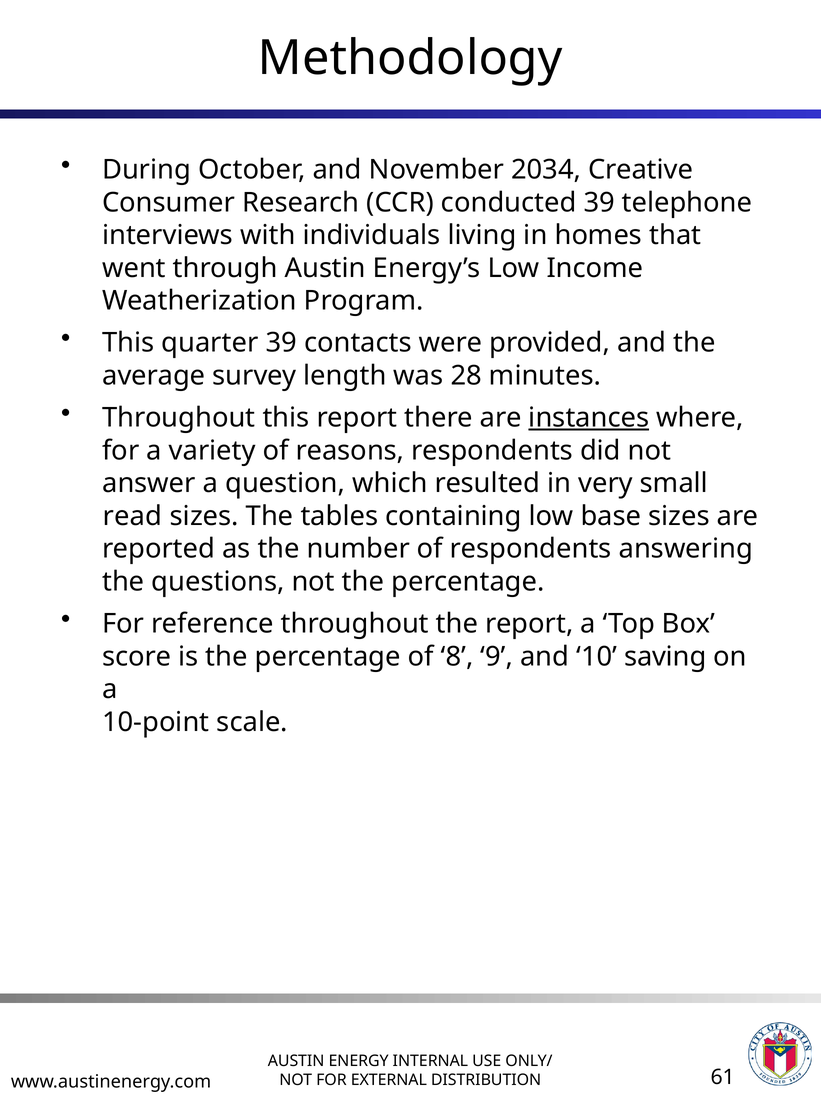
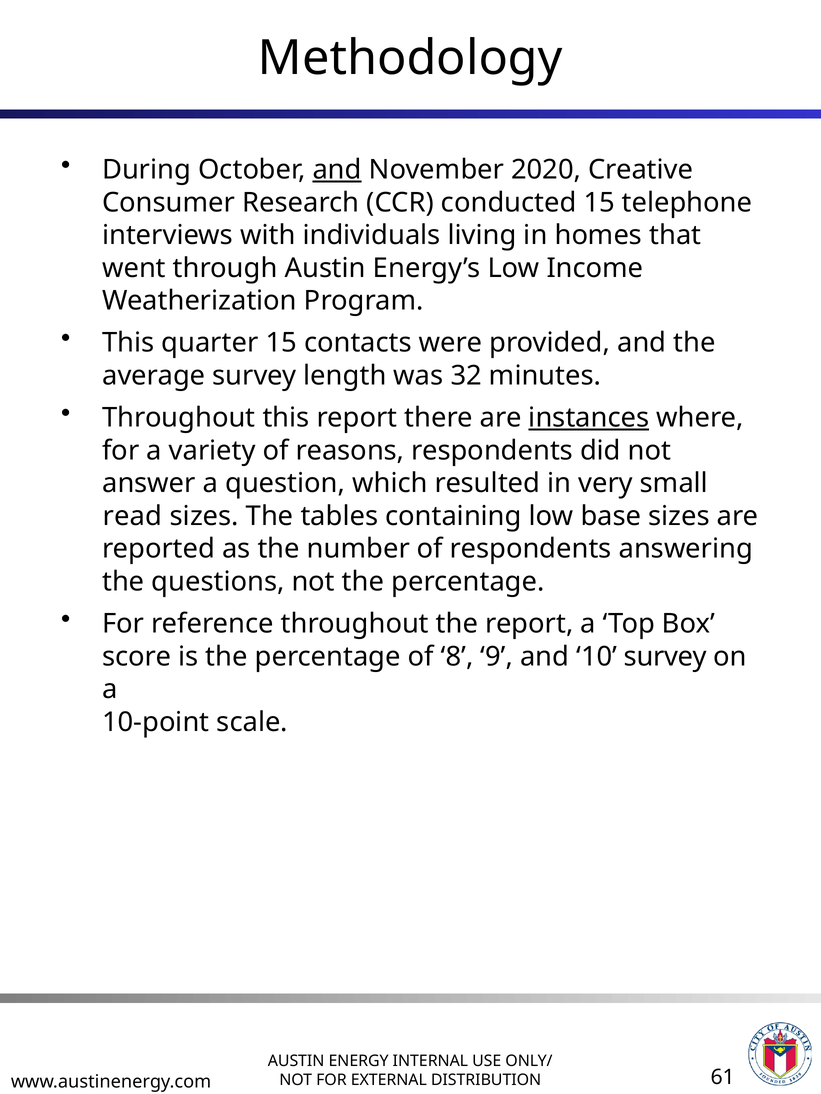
and underline: none -> present (337, 170)
2034: 2034 -> 2020 (546, 170)
conducted 39: 39 -> 15 (599, 203)
quarter 39: 39 -> 15 (281, 343)
28: 28 -> 32 (466, 376)
10 saving: saving -> survey (665, 657)
